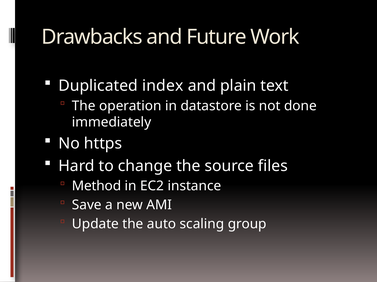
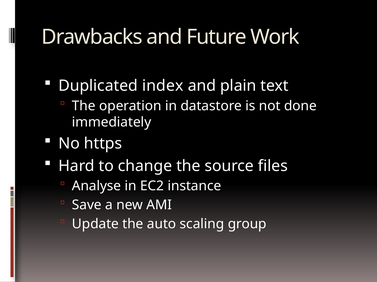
Method: Method -> Analyse (97, 186)
